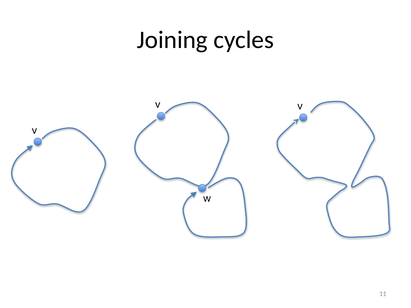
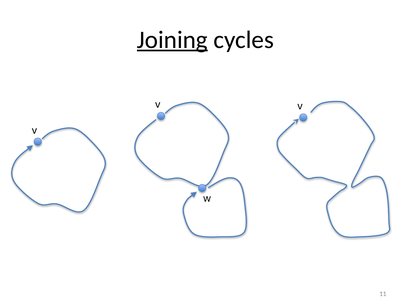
Joining underline: none -> present (172, 40)
